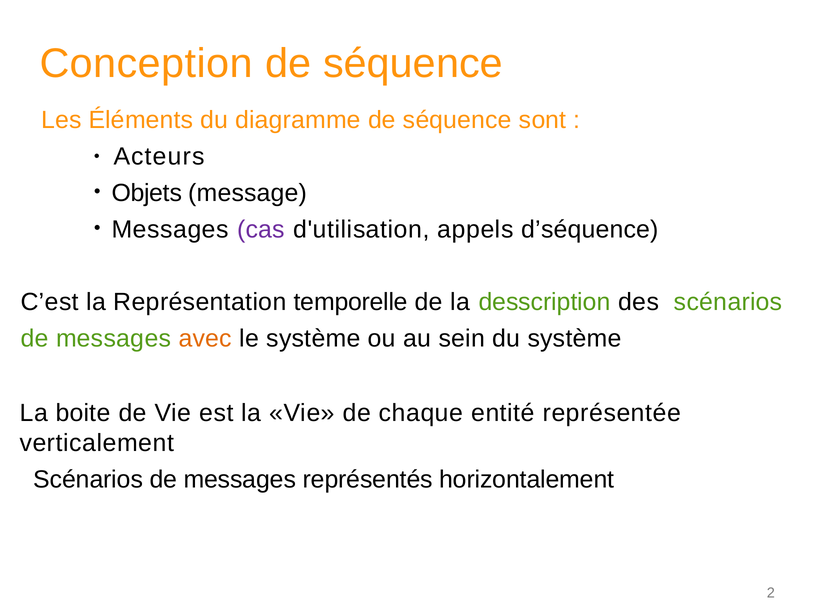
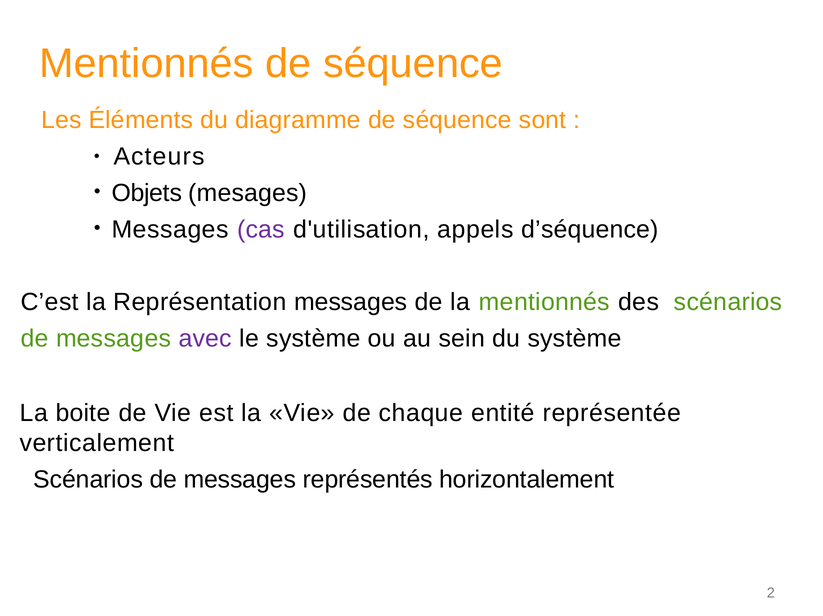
Conception: Conception -> Mentionnés (146, 64)
message: message -> mesages (248, 193)
Représentation temporelle: temporelle -> messages (351, 302)
la desscription: desscription -> mentionnés (544, 302)
avec colour: orange -> purple (205, 339)
